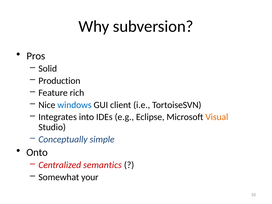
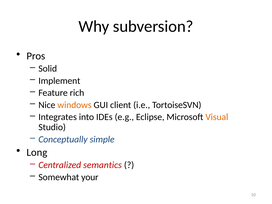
Production: Production -> Implement (59, 81)
windows colour: blue -> orange (75, 105)
Onto: Onto -> Long (37, 152)
